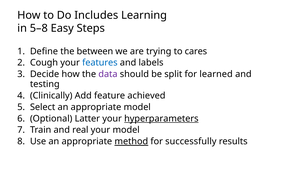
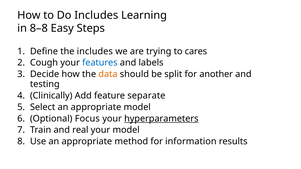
5–8: 5–8 -> 8–8 (39, 28)
the between: between -> includes (95, 51)
data colour: purple -> orange (108, 74)
learned: learned -> another (216, 74)
achieved: achieved -> separate (146, 96)
Latter: Latter -> Focus (87, 119)
method underline: present -> none (131, 142)
successfully: successfully -> information (191, 142)
